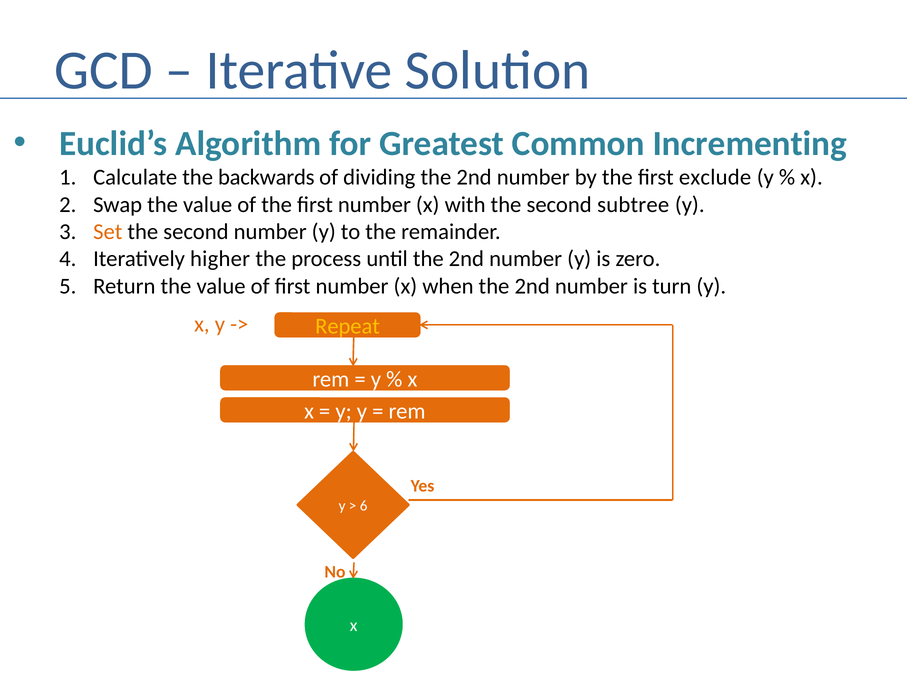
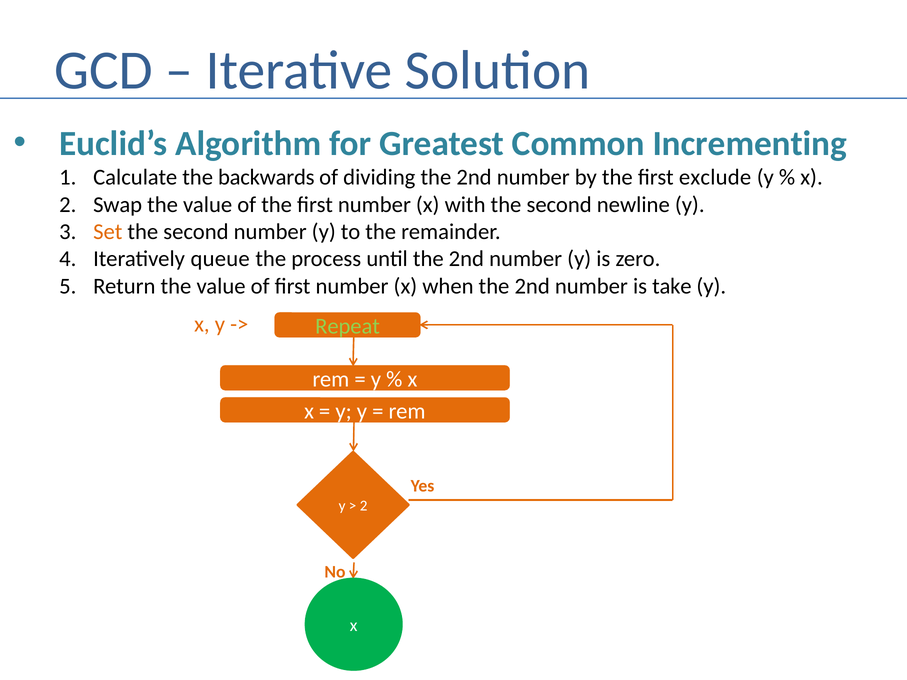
subtree: subtree -> newline (633, 205)
higher: higher -> queue (220, 259)
turn: turn -> take (672, 286)
Repeat colour: yellow -> light green (348, 327)
6: 6 -> 2 (364, 506)
